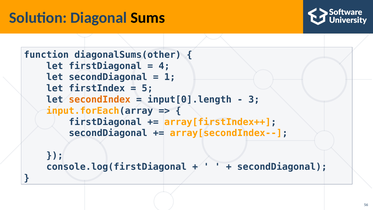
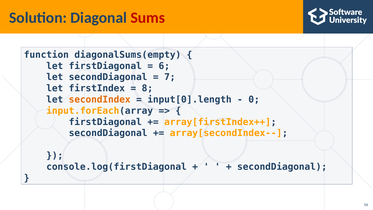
Sums colour: black -> red (148, 18)
diagonalSums(other: diagonalSums(other -> diagonalSums(empty (128, 55)
4: 4 -> 6 (164, 66)
1: 1 -> 7 (170, 77)
5: 5 -> 8 (147, 88)
3: 3 -> 0 (254, 99)
